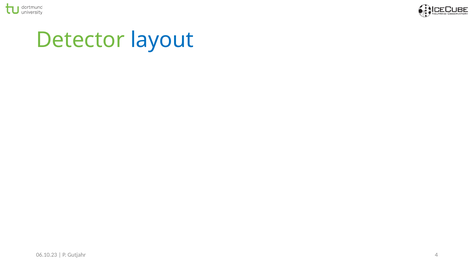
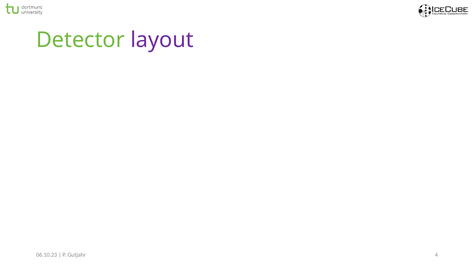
layout colour: blue -> purple (162, 40)
